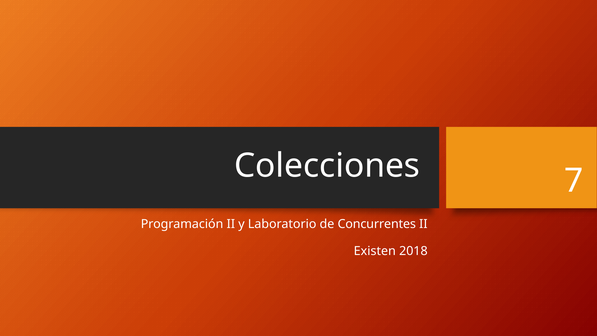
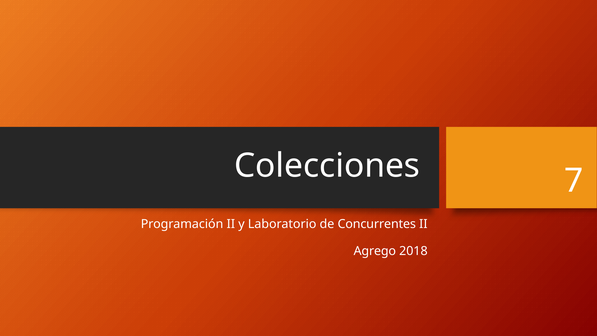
Existen: Existen -> Agrego (375, 251)
